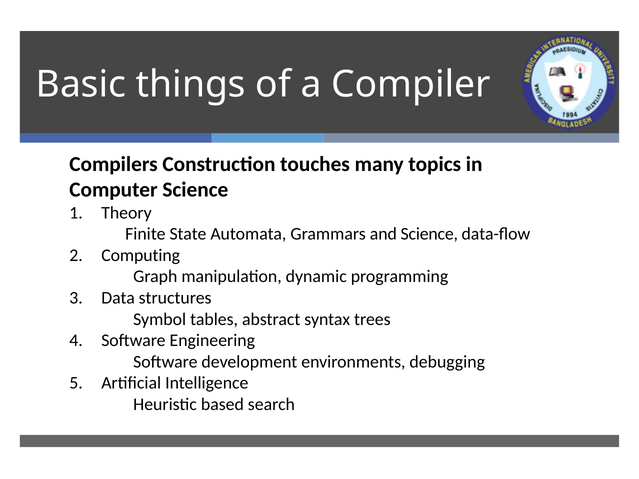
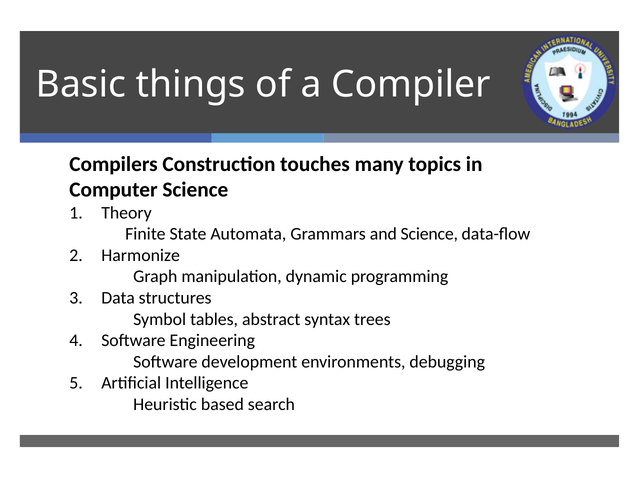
Computing: Computing -> Harmonize (141, 255)
